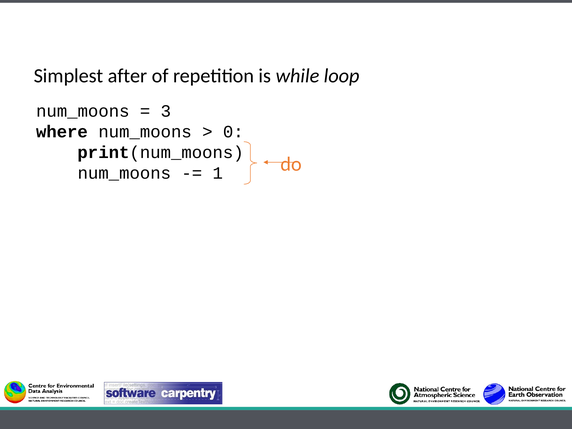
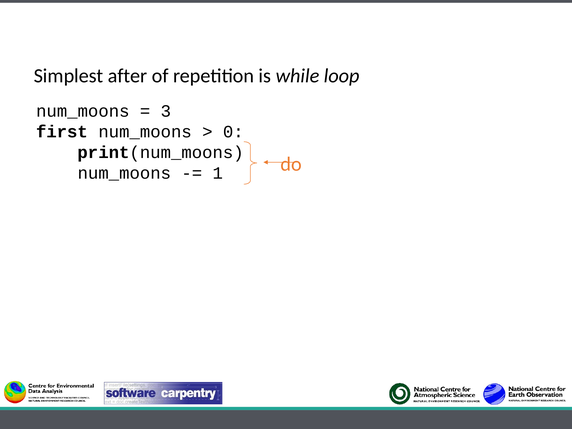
where: where -> first (62, 132)
